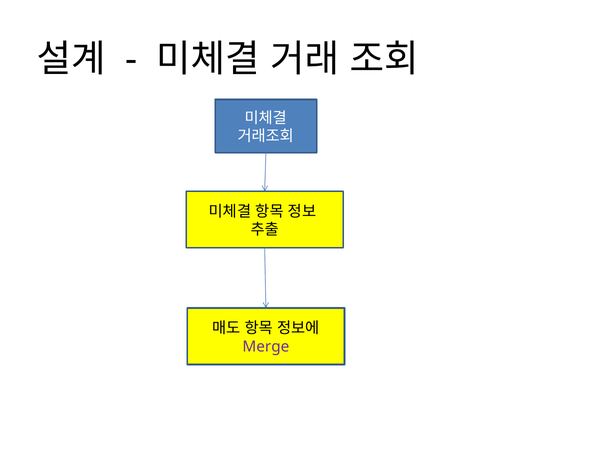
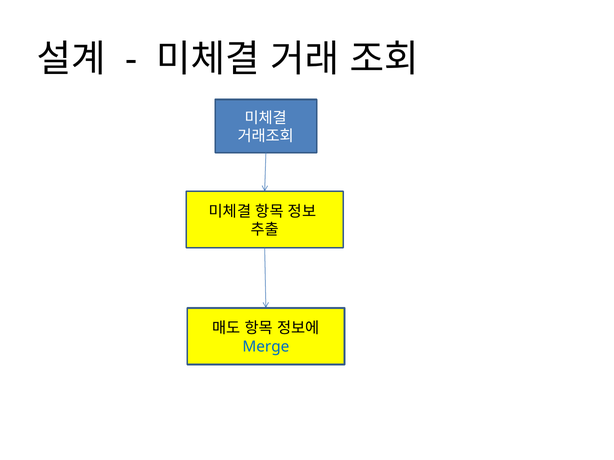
Merge colour: purple -> blue (266, 347)
